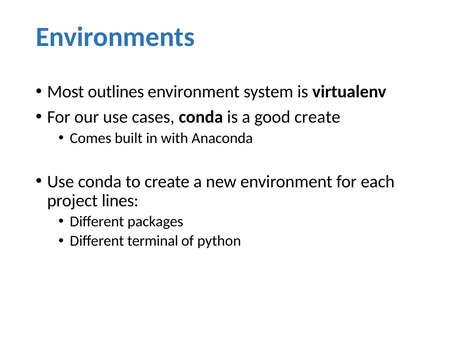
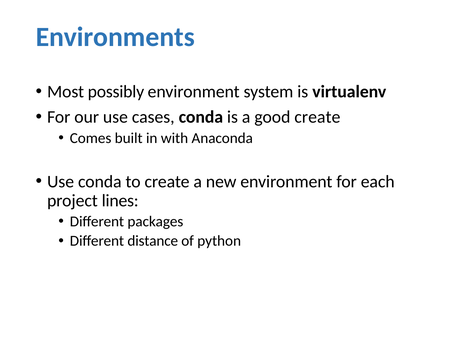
outlines: outlines -> possibly (116, 92)
terminal: terminal -> distance (153, 241)
